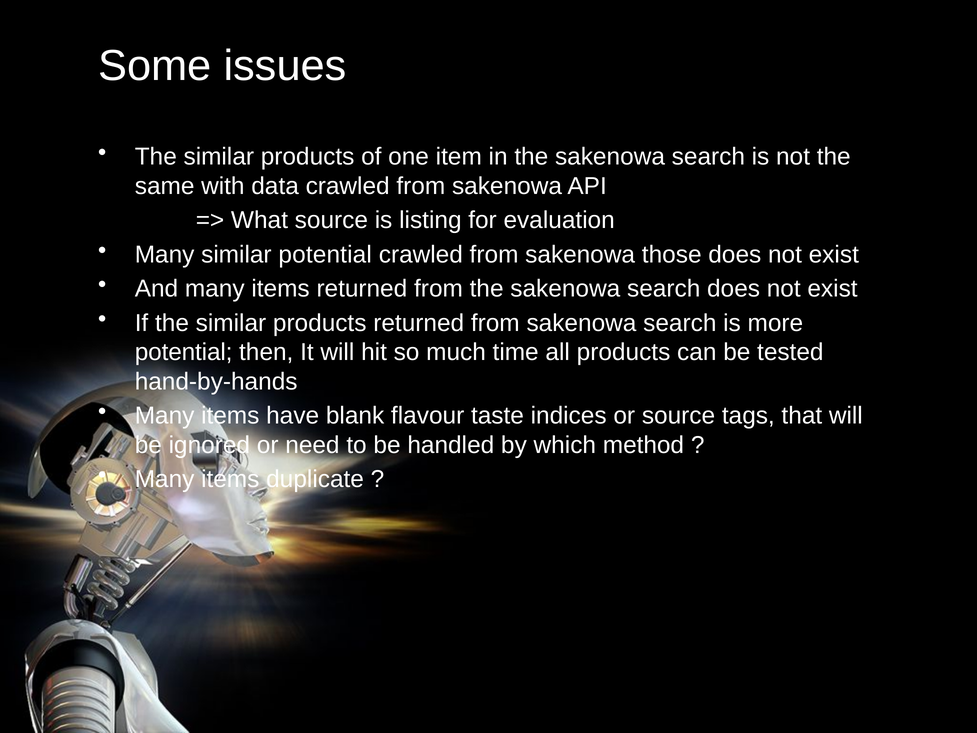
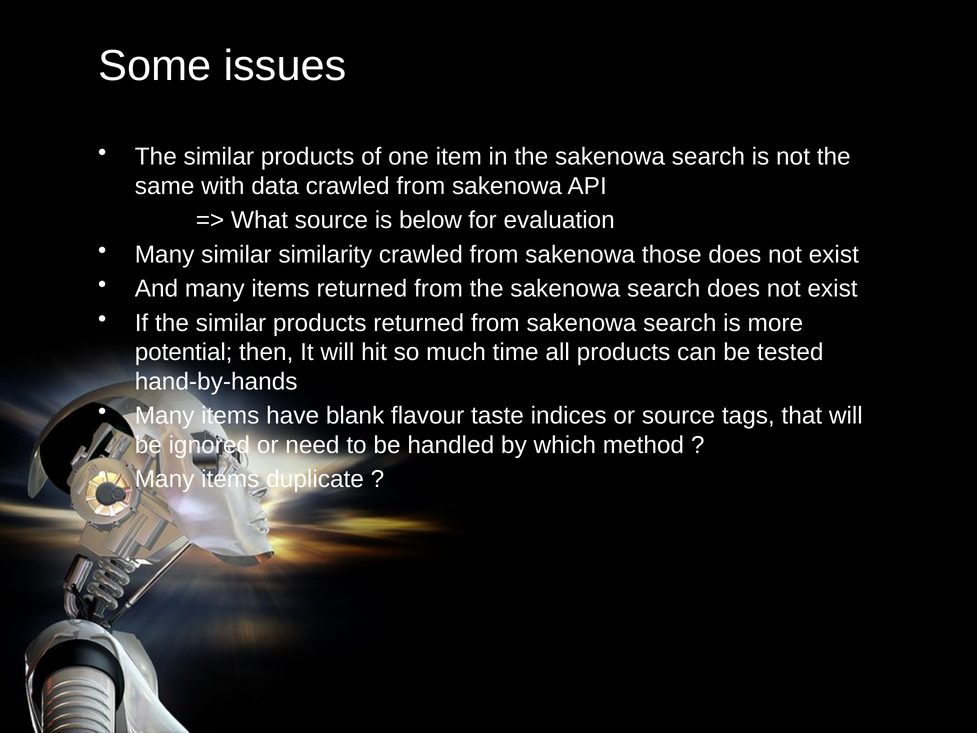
listing: listing -> below (430, 220)
similar potential: potential -> similarity (325, 254)
